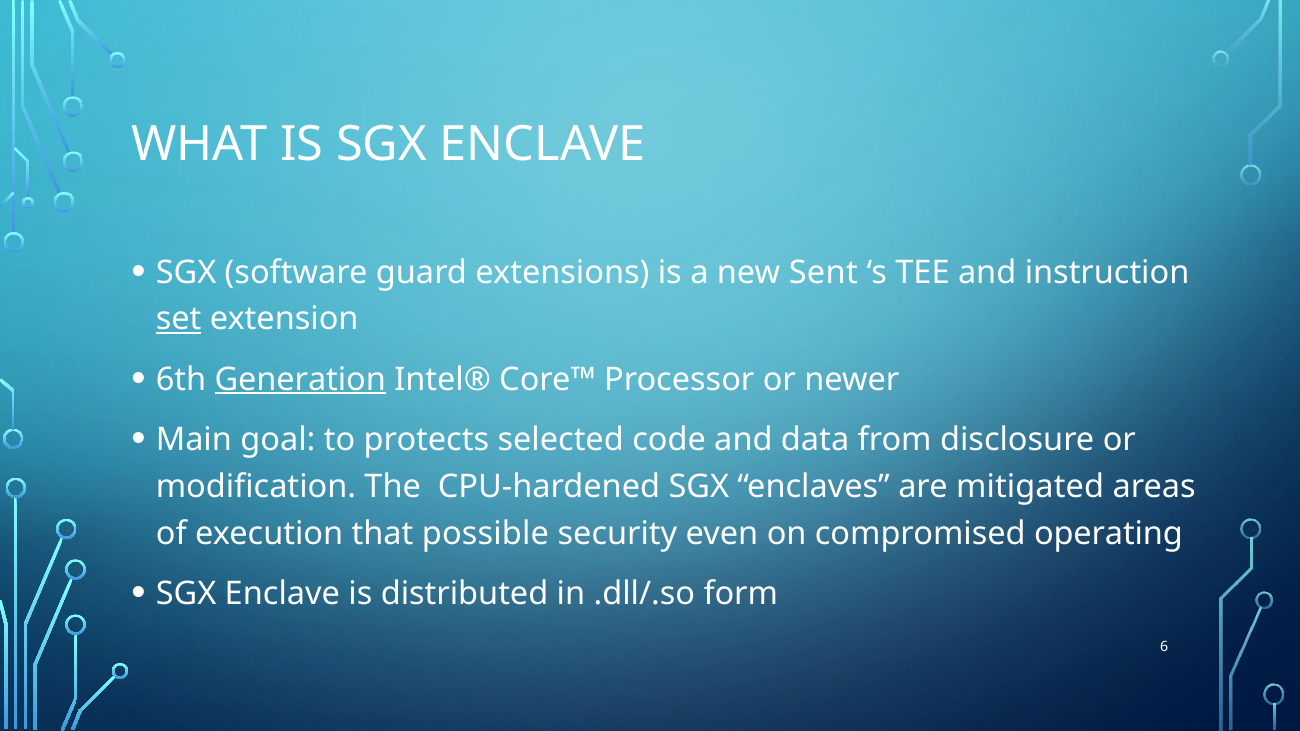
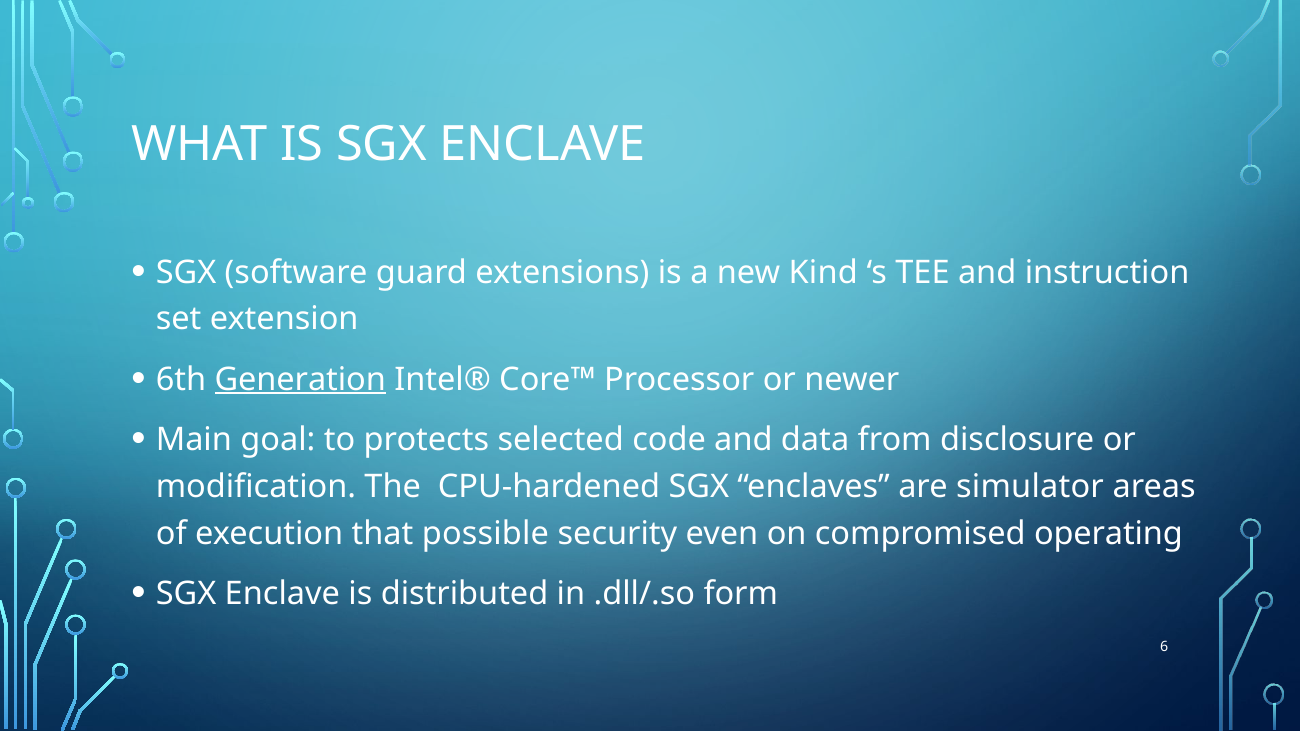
Sent: Sent -> Kind (823, 272)
set underline: present -> none (179, 319)
mitigated: mitigated -> simulator (1030, 487)
